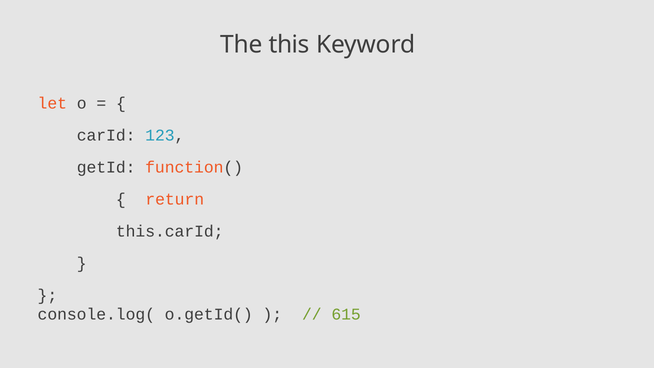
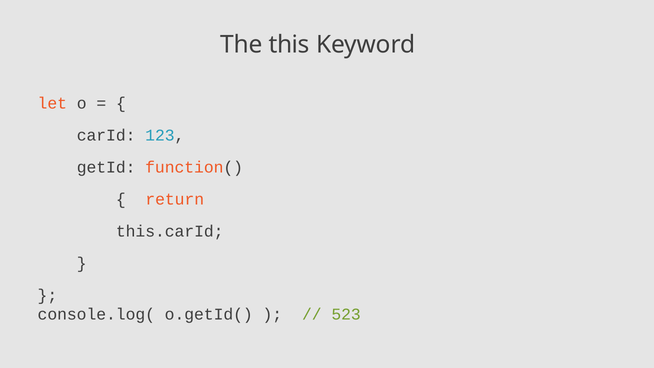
615: 615 -> 523 (346, 314)
